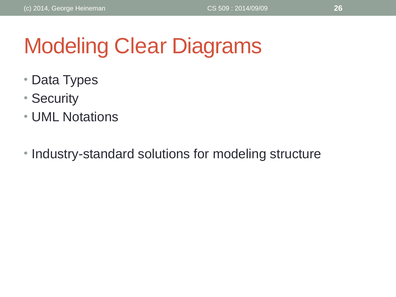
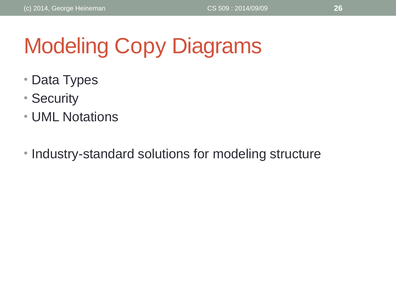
Clear: Clear -> Copy (140, 46)
